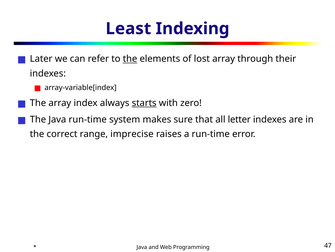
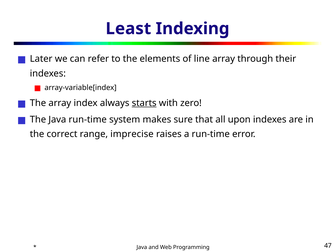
the underline: present -> none (130, 59)
lost: lost -> line (202, 59)
letter: letter -> upon (239, 119)
